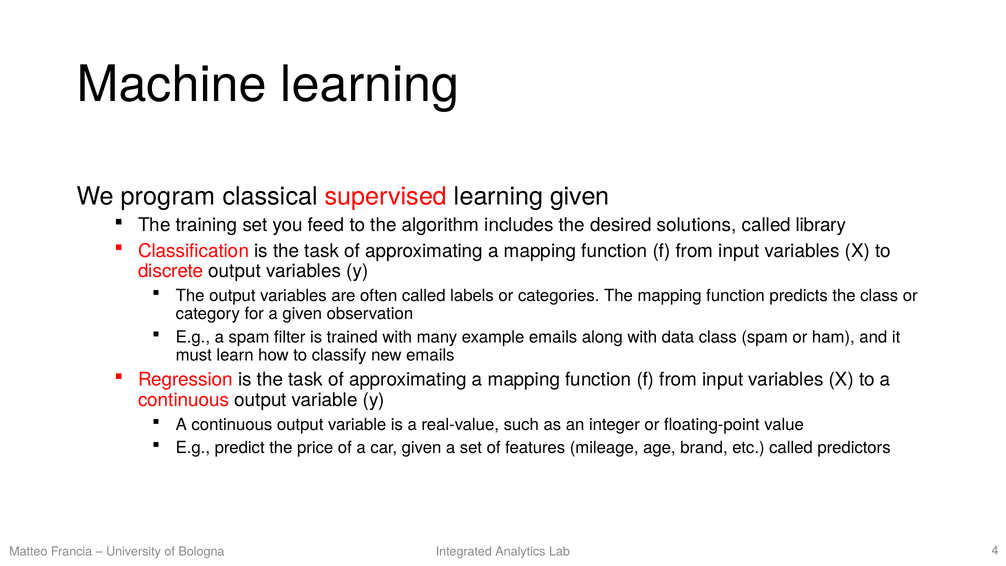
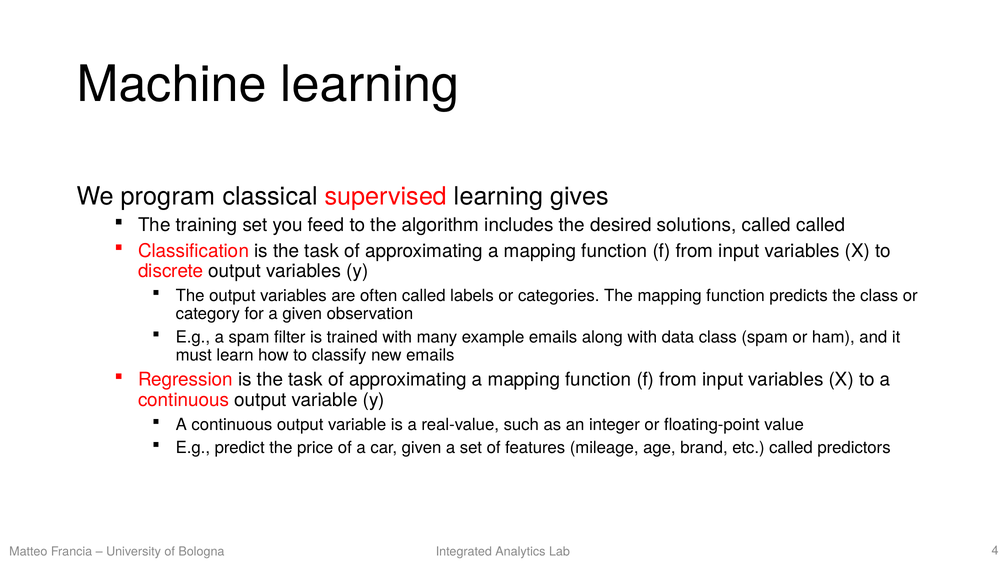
learning given: given -> gives (580, 196)
called library: library -> called (821, 225)
